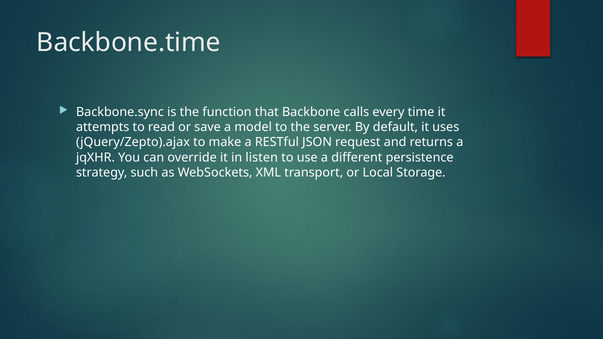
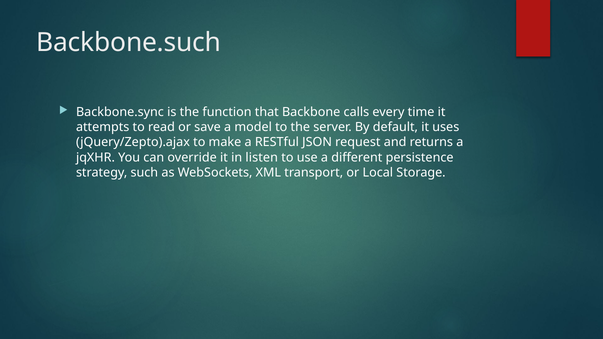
Backbone.time: Backbone.time -> Backbone.such (129, 42)
